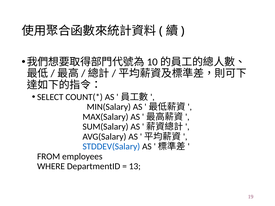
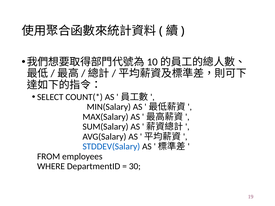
13: 13 -> 30 (135, 166)
